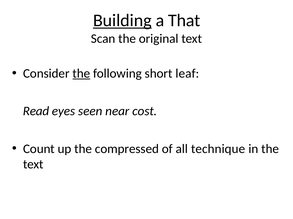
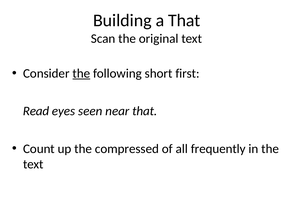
Building underline: present -> none (122, 21)
leaf: leaf -> first (187, 74)
near cost: cost -> that (145, 111)
technique: technique -> frequently (218, 149)
